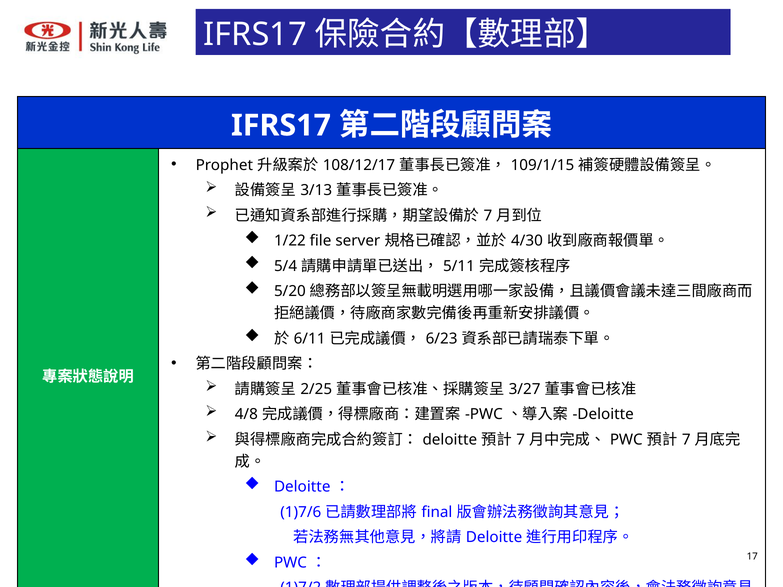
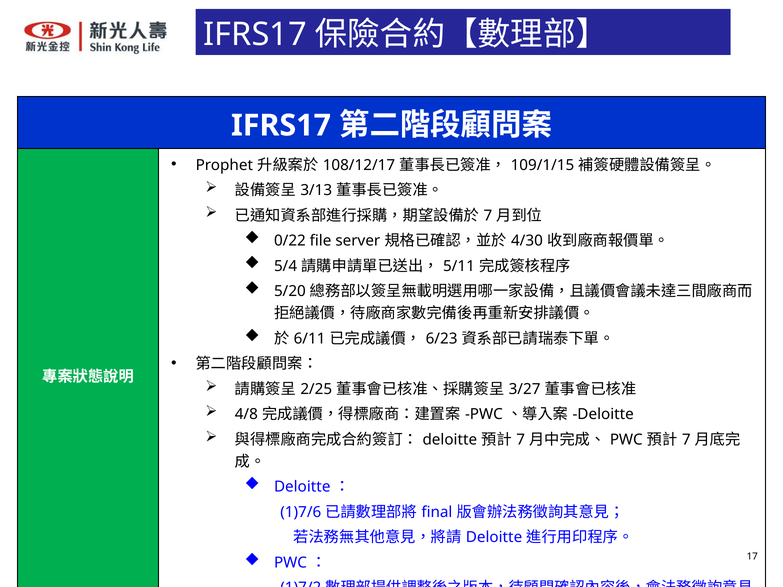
1/22: 1/22 -> 0/22 (290, 241)
